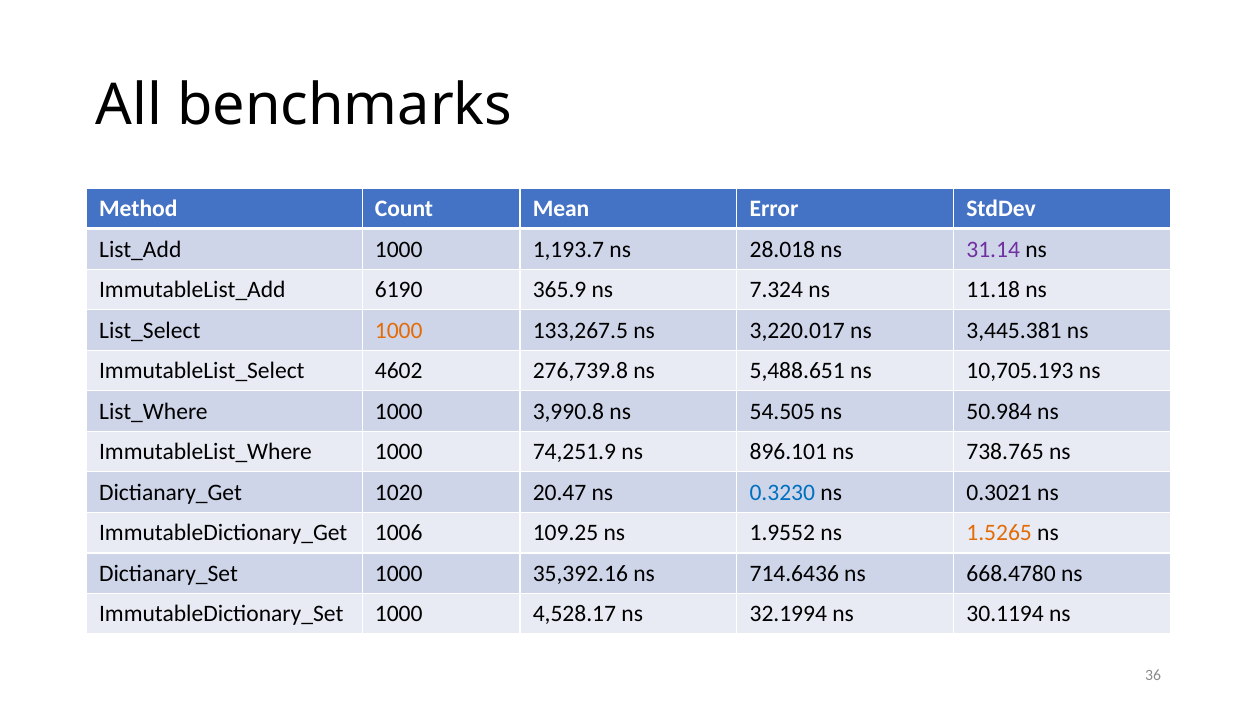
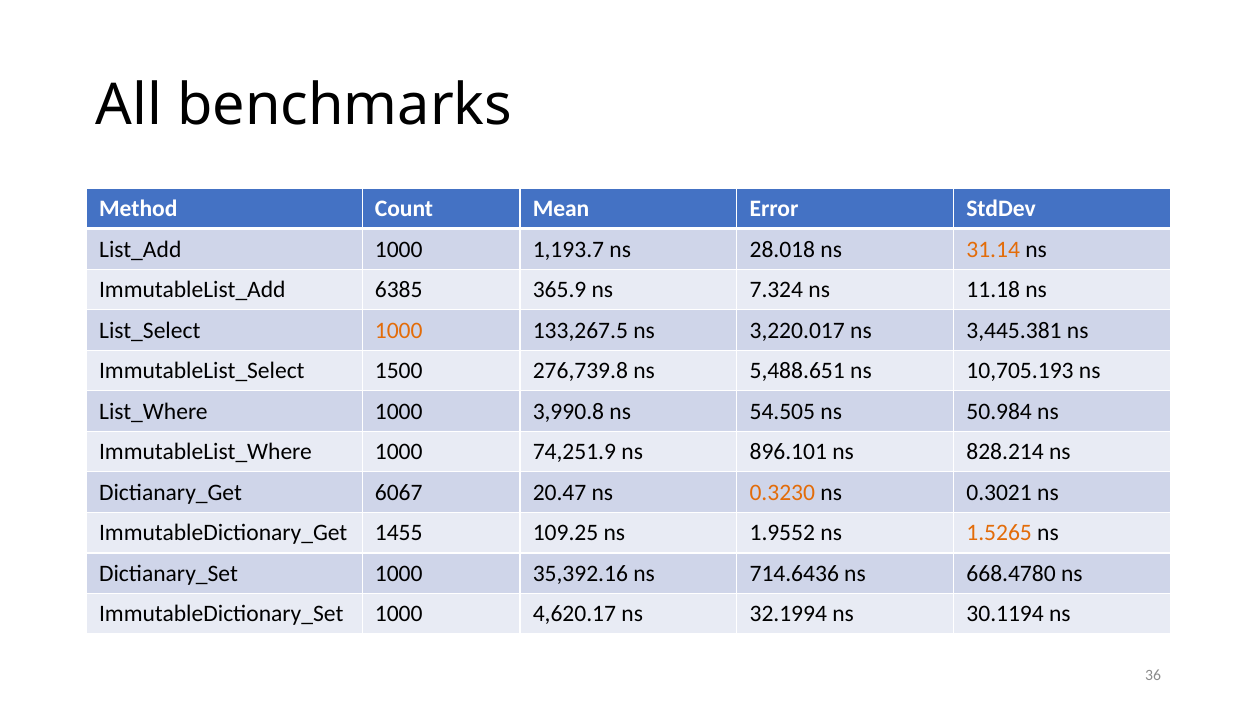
31.14 colour: purple -> orange (993, 249)
6190: 6190 -> 6385 (399, 290)
4602: 4602 -> 1500 (399, 371)
738.765: 738.765 -> 828.214 (1005, 452)
1020: 1020 -> 6067 (399, 492)
0.3230 colour: blue -> orange (782, 492)
1006: 1006 -> 1455 (399, 533)
4,528.17: 4,528.17 -> 4,620.17 (574, 614)
